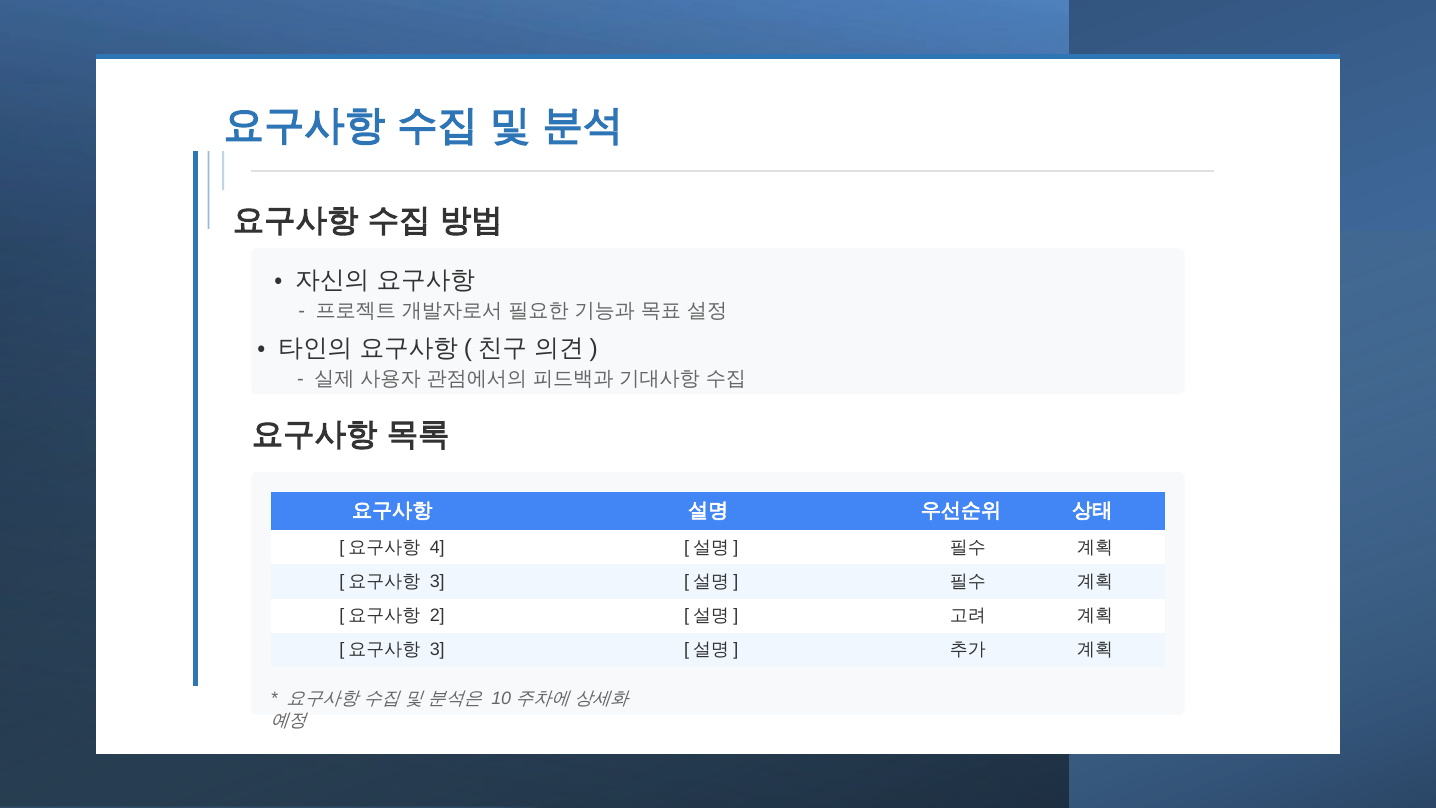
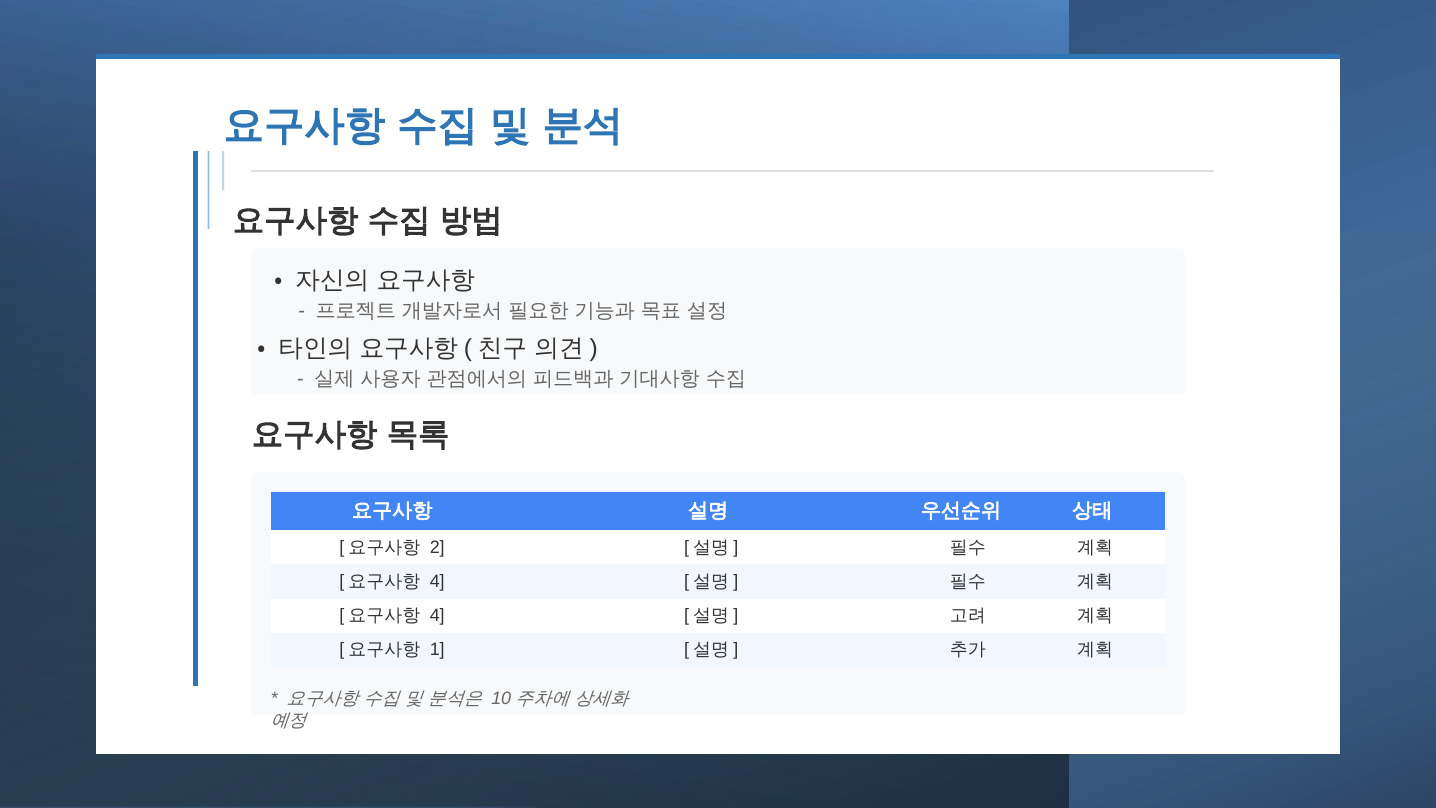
4: 4 -> 2 (437, 548)
3: 3 -> 4 (437, 582)
2: 2 -> 4 (437, 616)
3: 3 -> 1 (437, 650)
